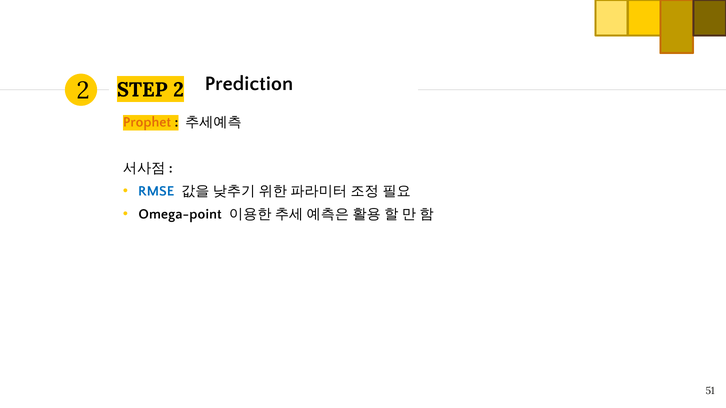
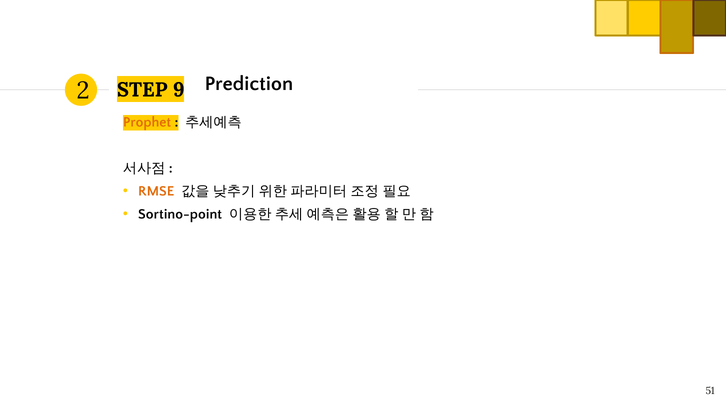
STEP 2: 2 -> 9 (179, 90)
RMSE colour: blue -> orange (156, 191)
Omega-point: Omega-point -> Sortino-point (180, 214)
